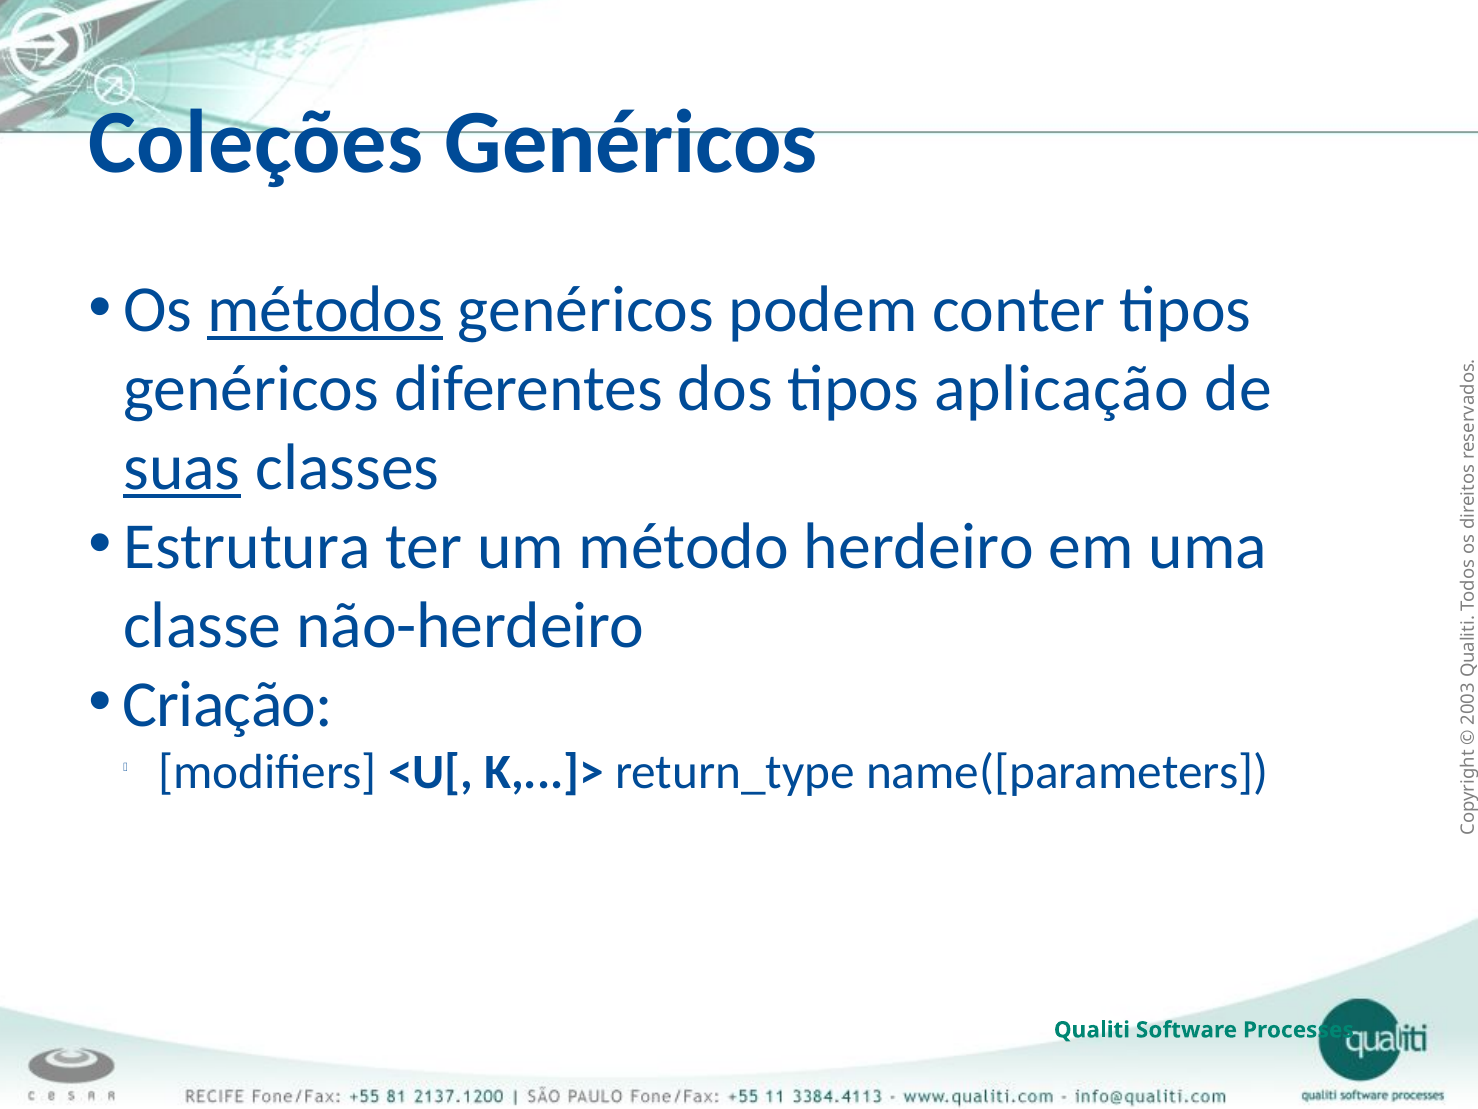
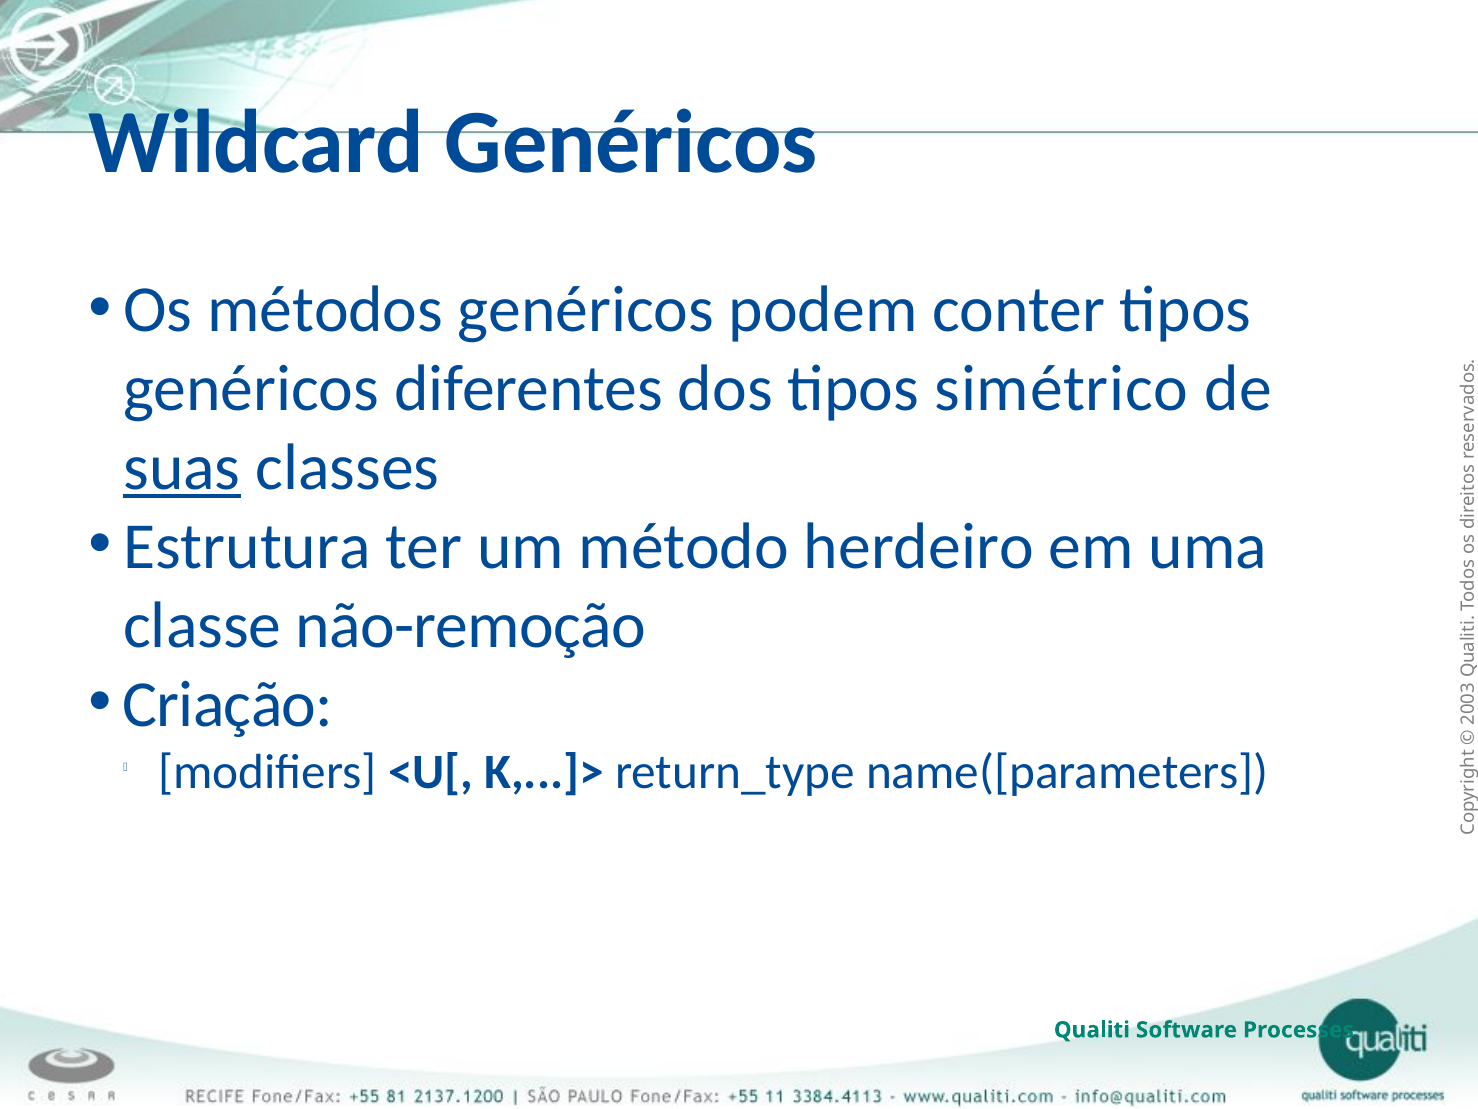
Coleções: Coleções -> Wildcard (256, 143)
métodos underline: present -> none (325, 310)
aplicação: aplicação -> simétrico (1062, 389)
não-herdeiro: não-herdeiro -> não-remoção (471, 625)
